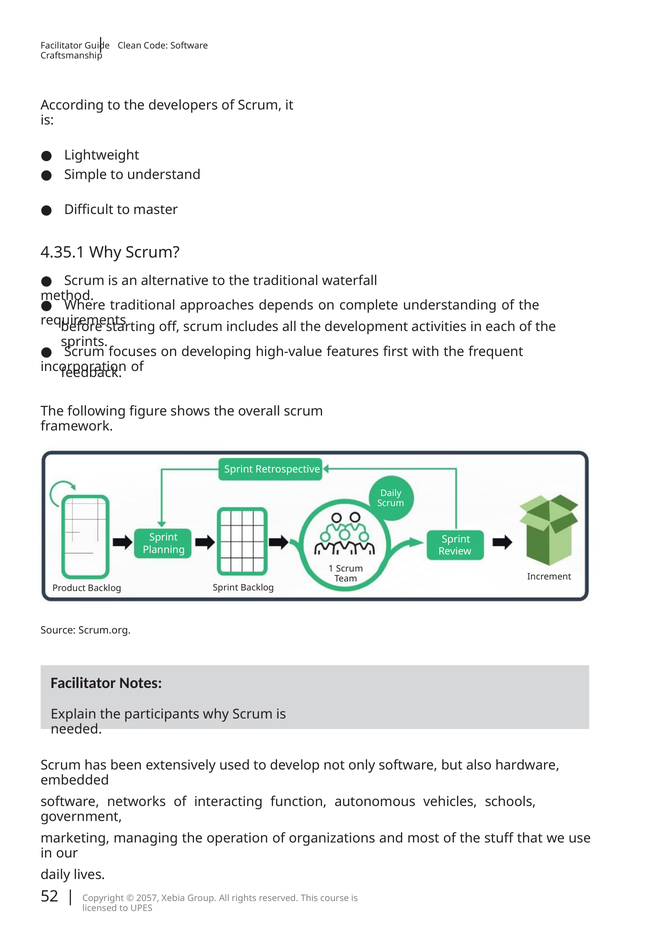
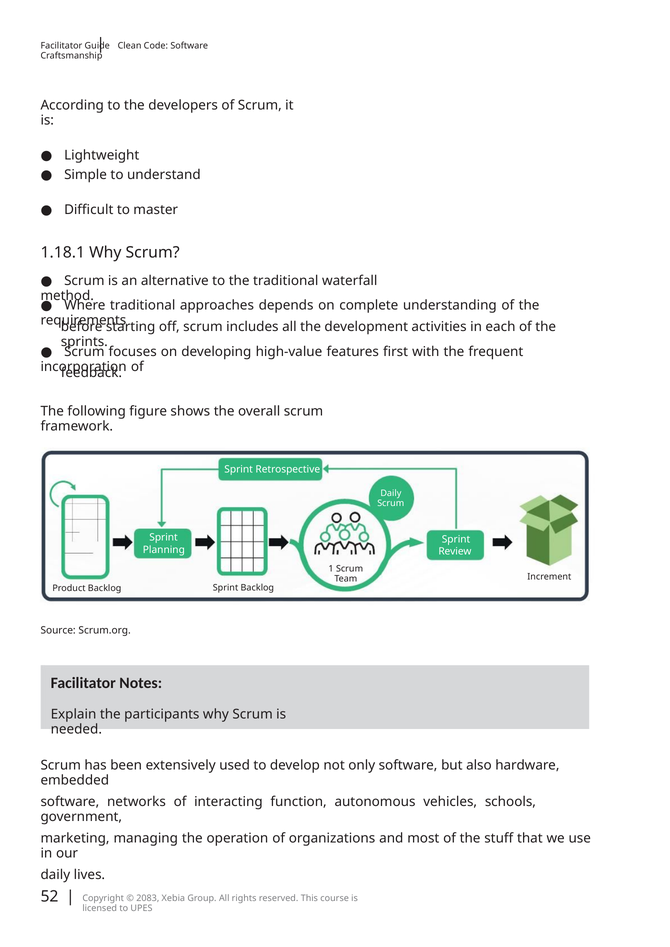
4.35.1: 4.35.1 -> 1.18.1 (63, 253)
2057: 2057 -> 2083 (148, 898)
